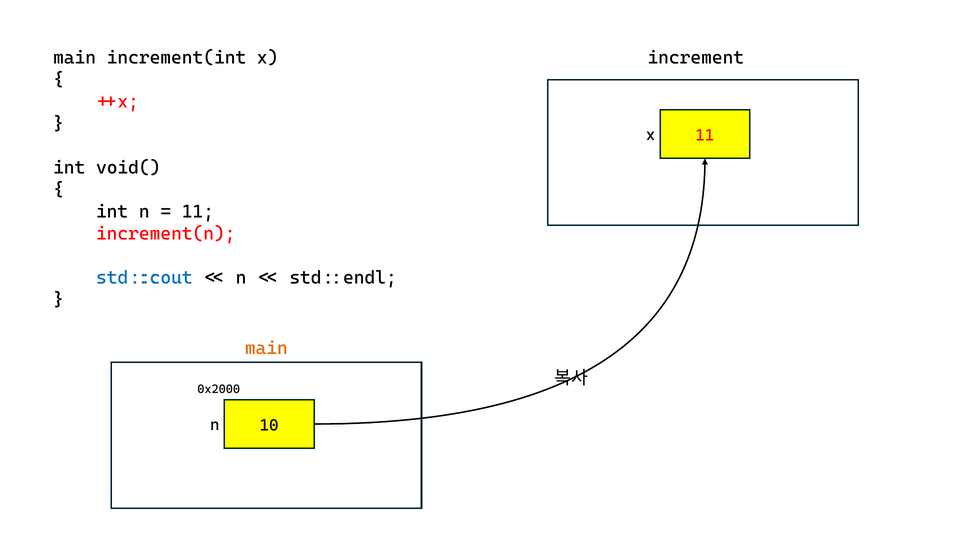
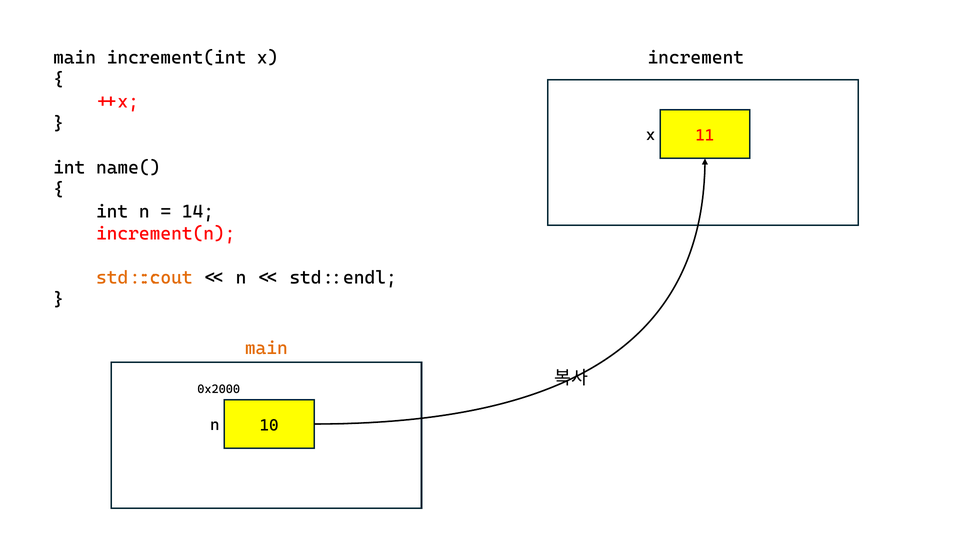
void(: void( -> name( (128, 168)
11: 11 -> 14 (198, 212)
std::cout colour: blue -> orange (144, 278)
